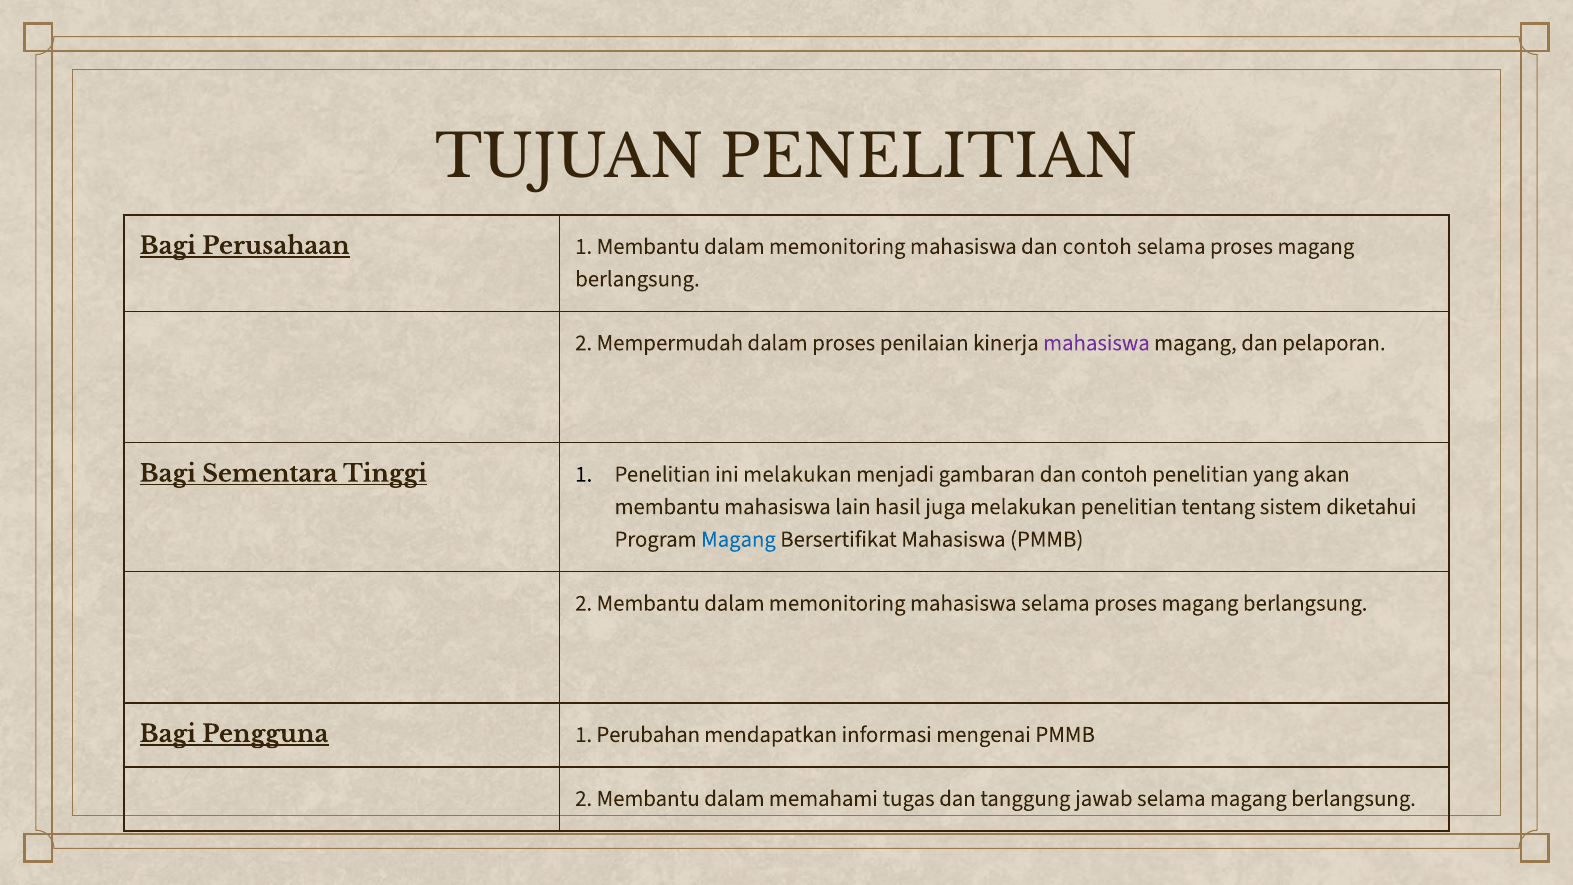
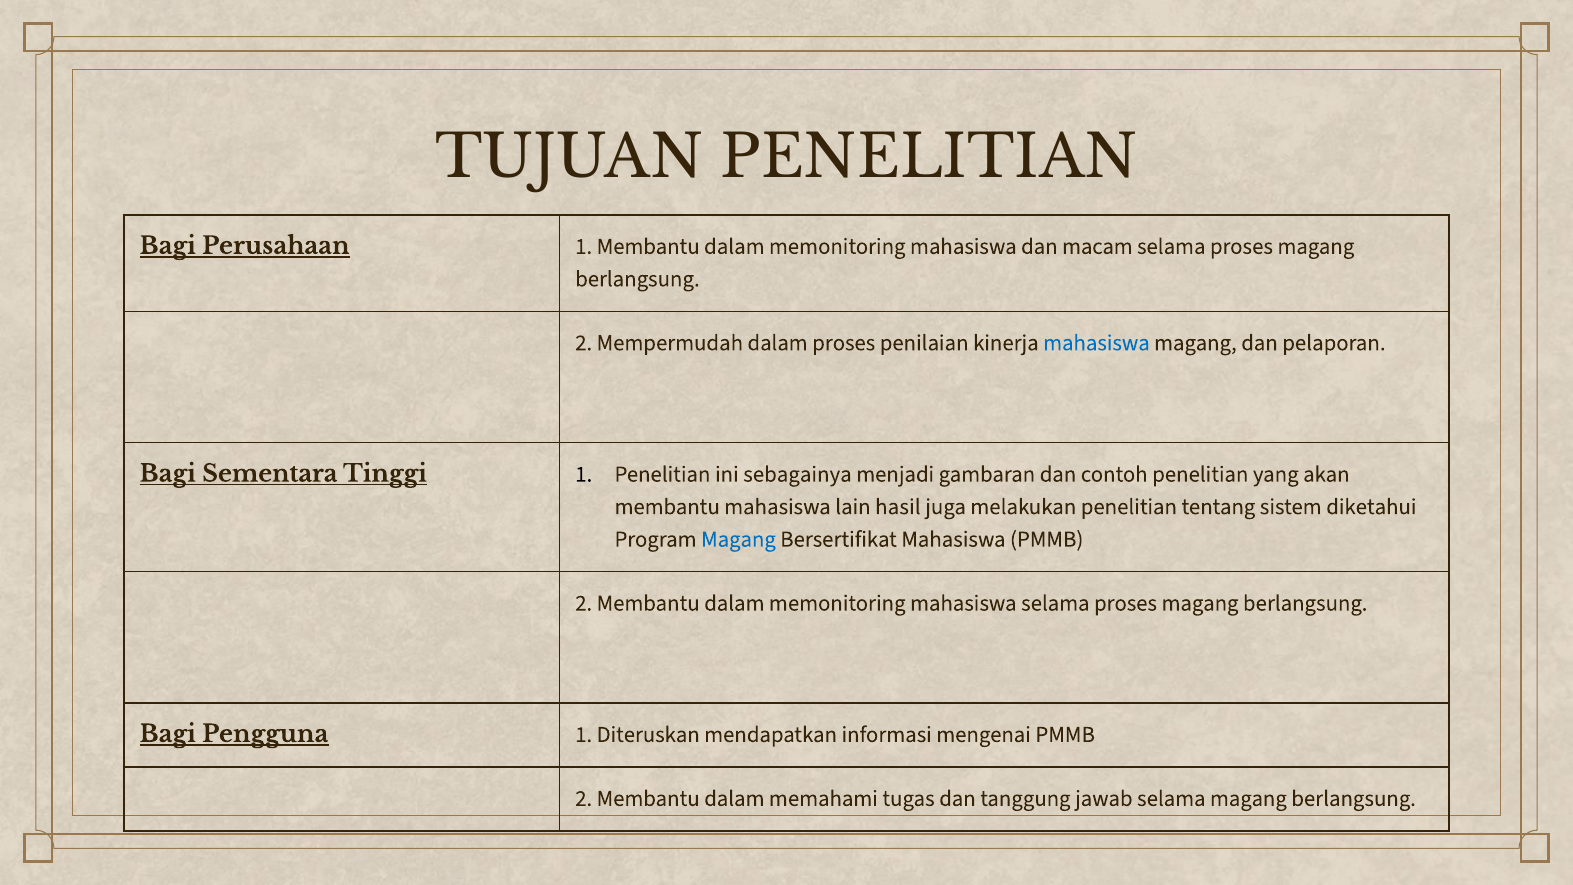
mahasiswa dan contoh: contoh -> macam (1097, 246)
mahasiswa colour: purple -> blue (1096, 343)
ini melakukan: melakukan -> sebagainya (797, 474)
Perubahan: Perubahan -> Diteruskan (648, 734)
